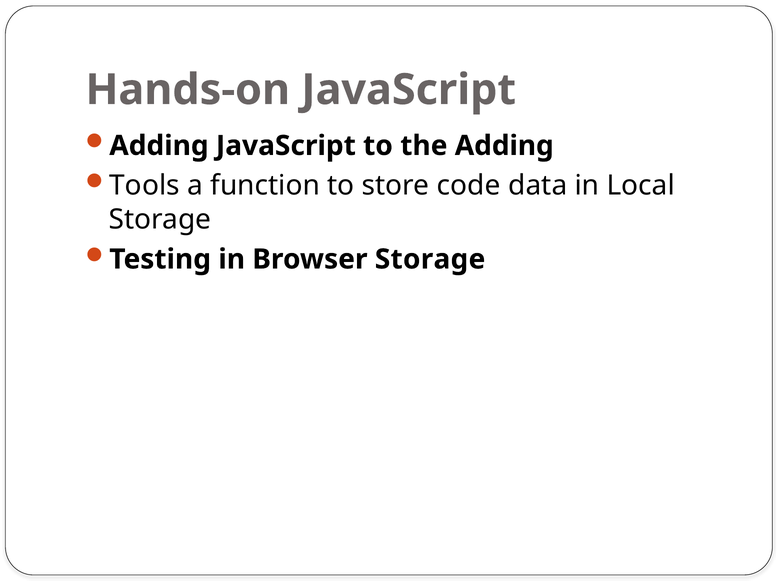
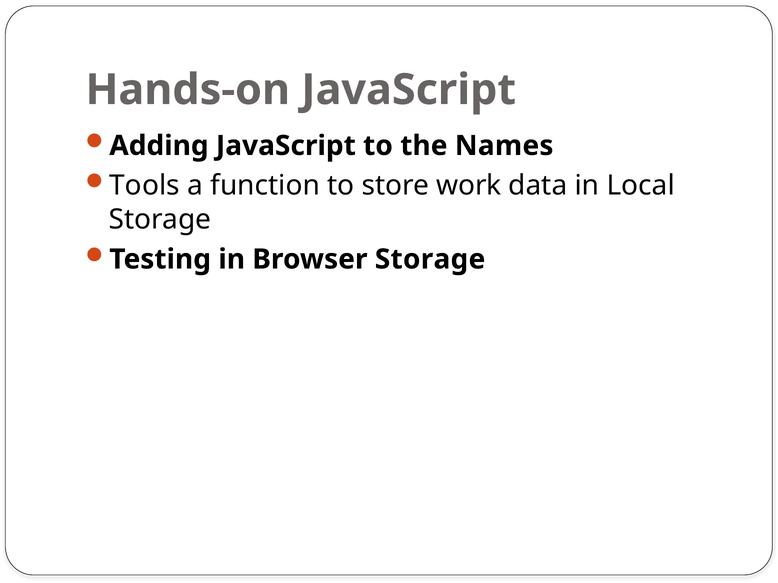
the Adding: Adding -> Names (504, 146)
code: code -> work (469, 186)
